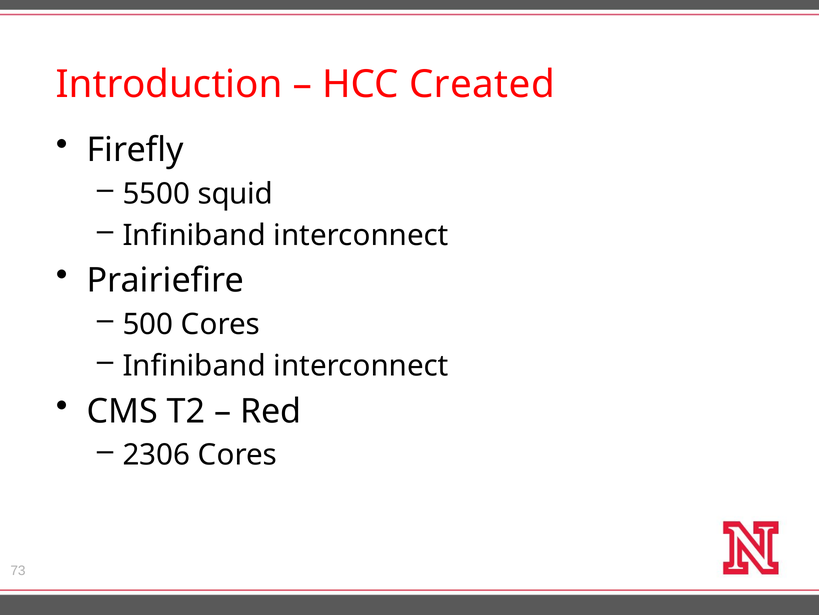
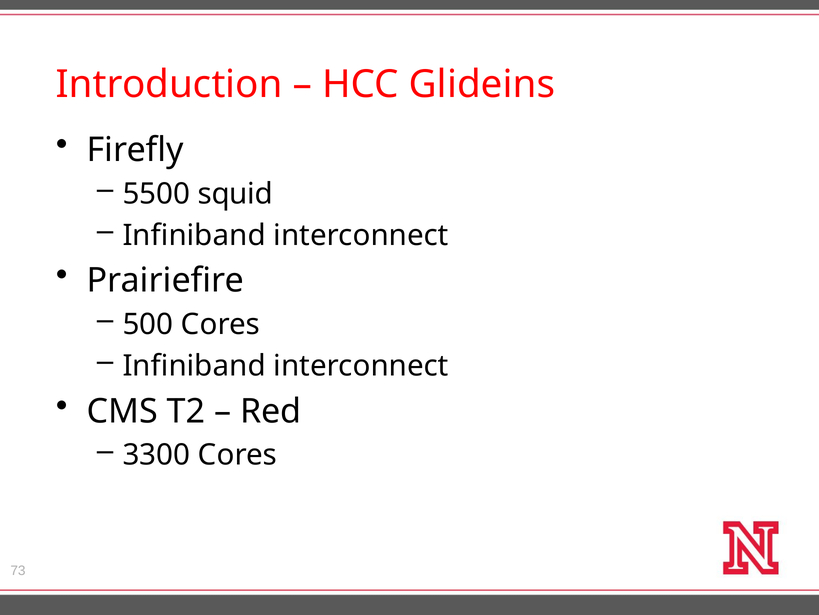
Created: Created -> Glideins (482, 85)
2306: 2306 -> 3300 (156, 455)
